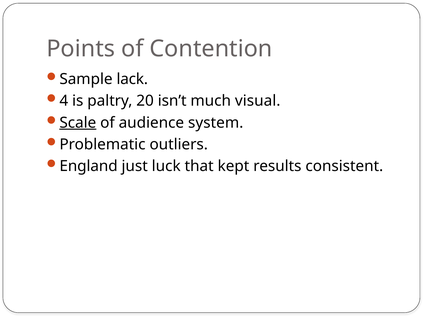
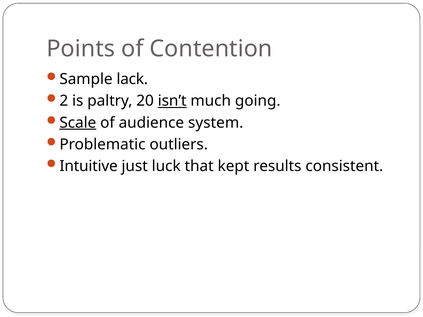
4: 4 -> 2 (64, 101)
isn’t underline: none -> present (172, 101)
visual: visual -> going (258, 101)
England: England -> Intuitive (89, 166)
